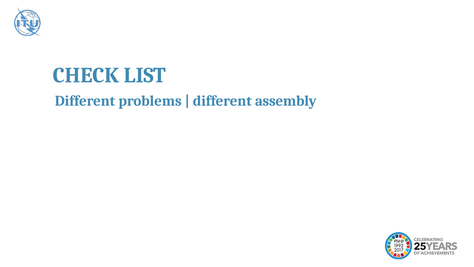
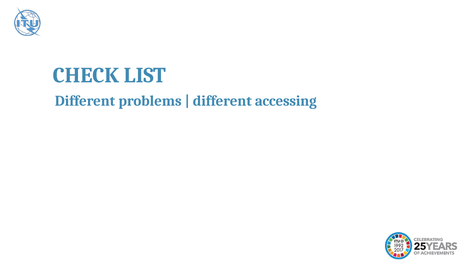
assembly: assembly -> accessing (286, 101)
